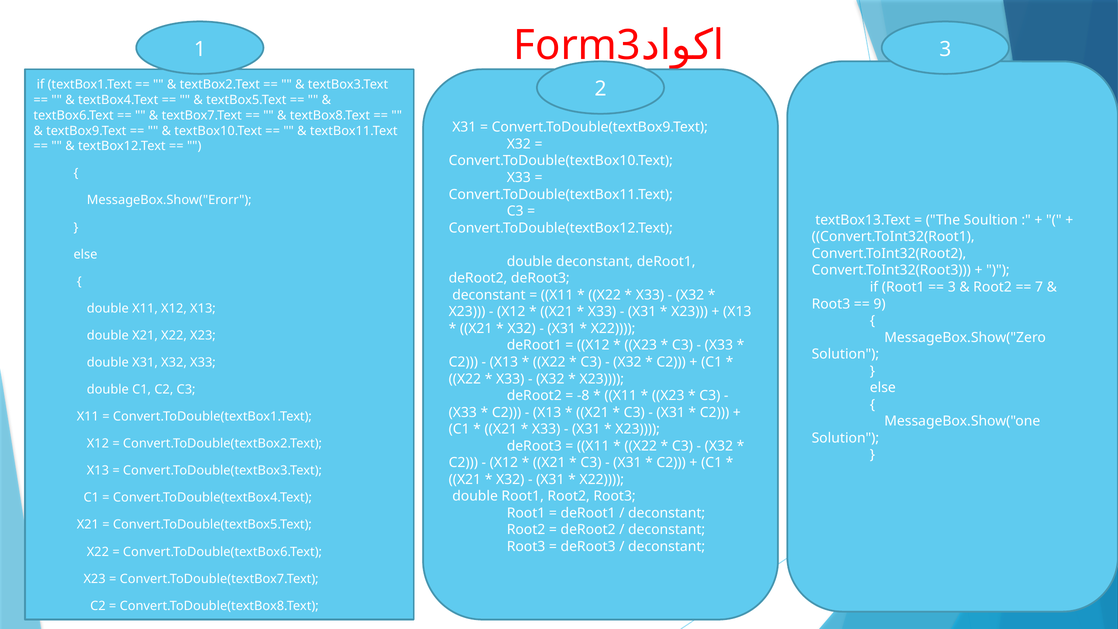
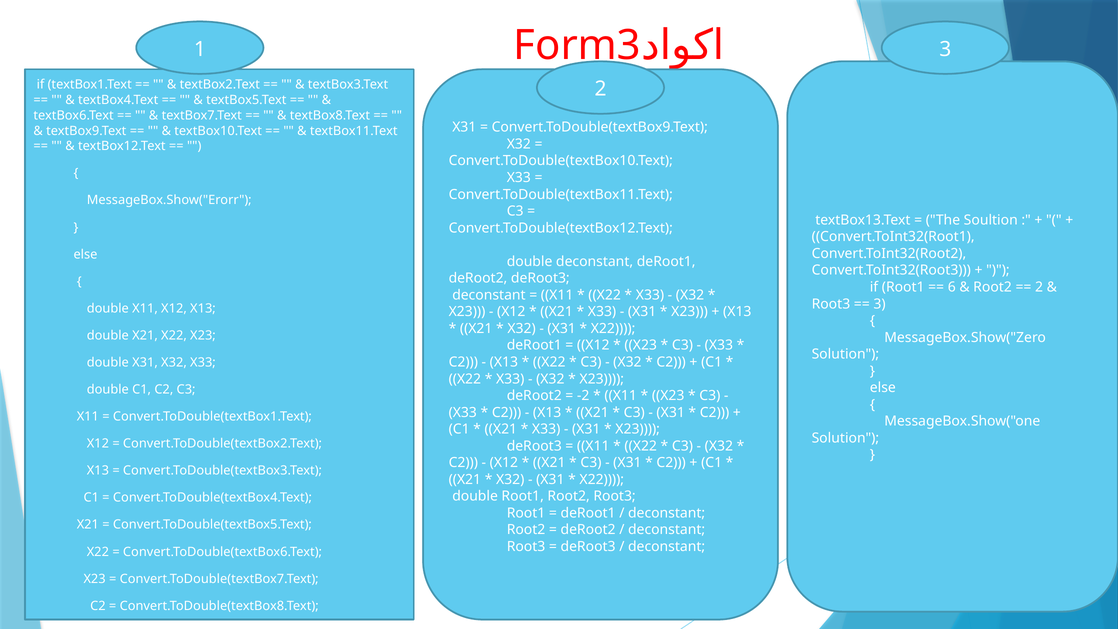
3: 3 -> 6 (952, 287)
7: 7 -> 2 (1039, 287)
9: 9 -> 3 (880, 304)
-8: -8 -> -2 (583, 396)
